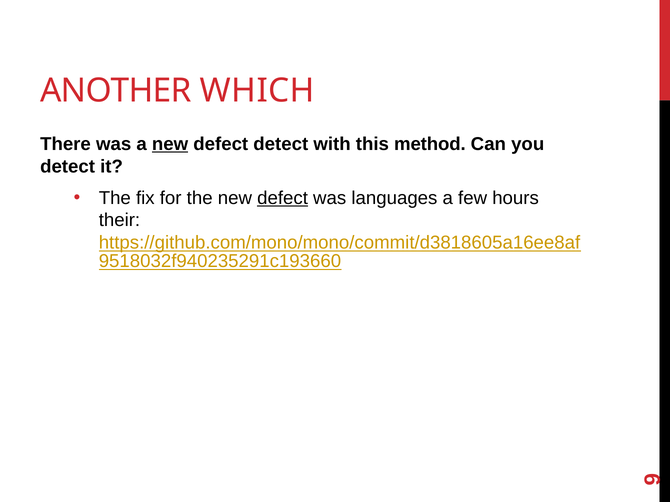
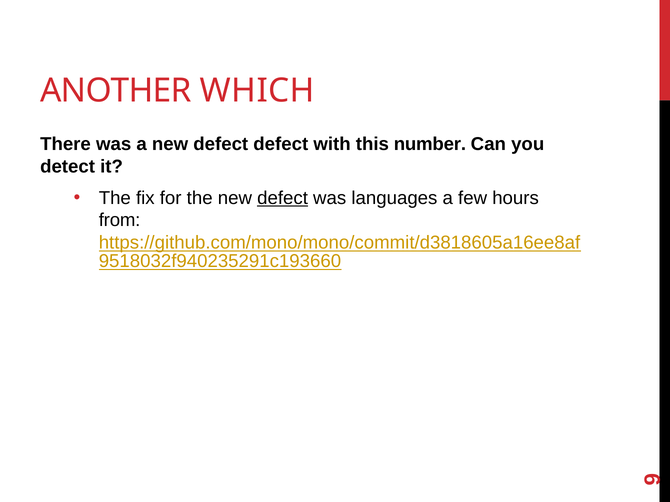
new underline: present -> none (170, 144)
defect detect: detect -> defect (281, 144)
method: method -> number (430, 144)
their: their -> from (120, 221)
